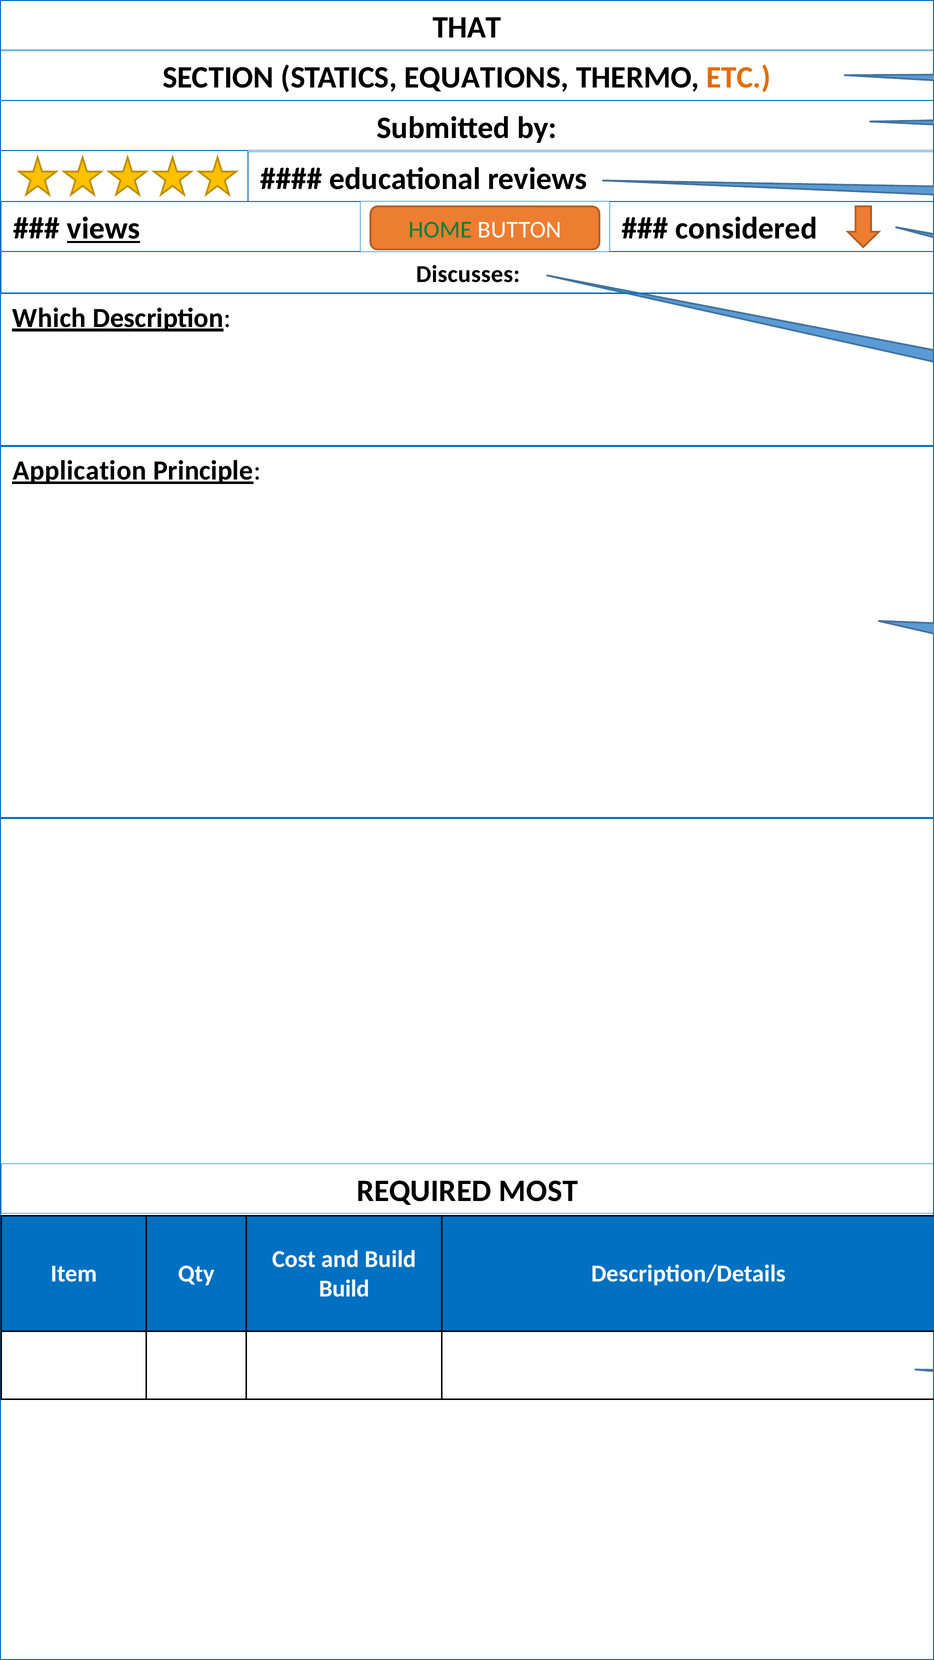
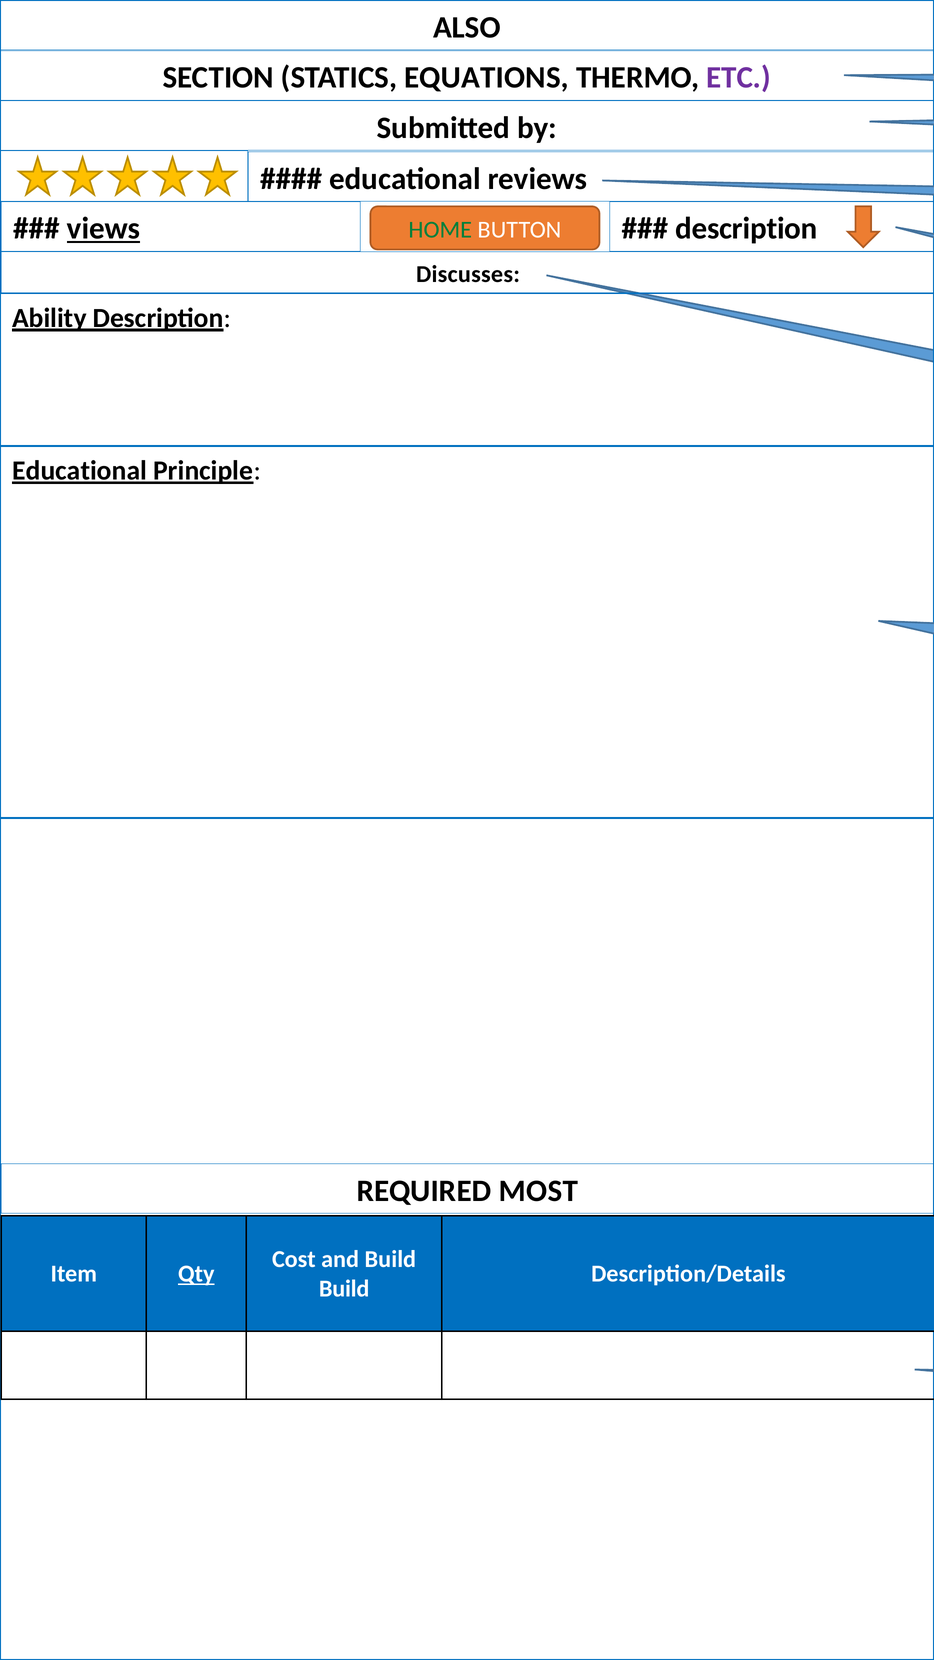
THAT: THAT -> ALSO (467, 27)
ETC colour: orange -> purple (739, 78)
considered: considered -> description (746, 228)
Which: Which -> Ability (49, 318)
Application: Application -> Educational (80, 471)
Qty underline: none -> present (196, 1274)
